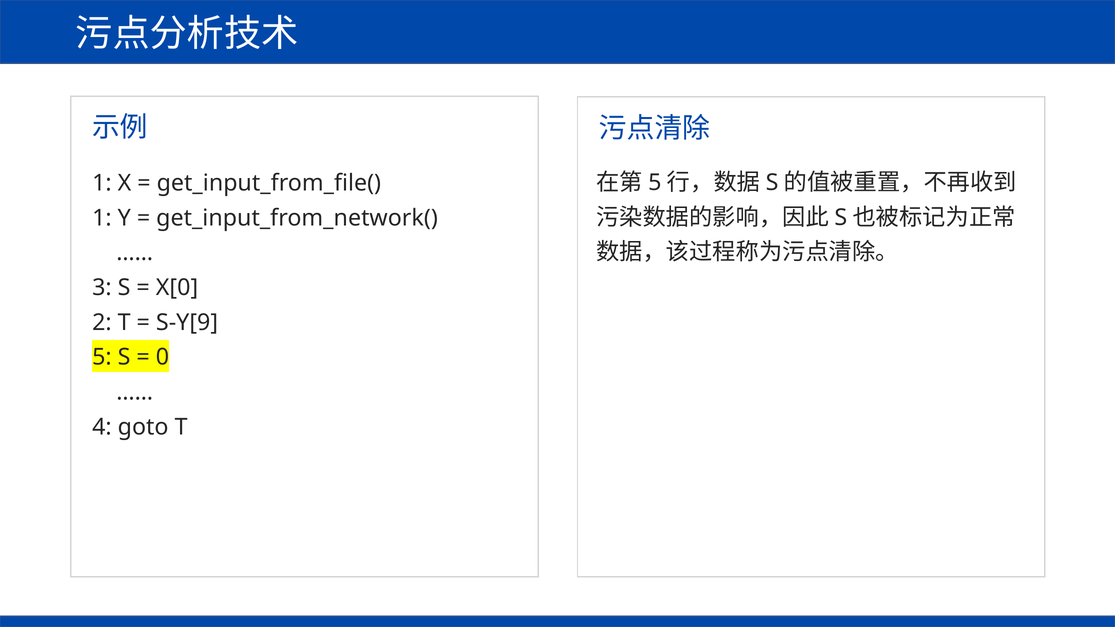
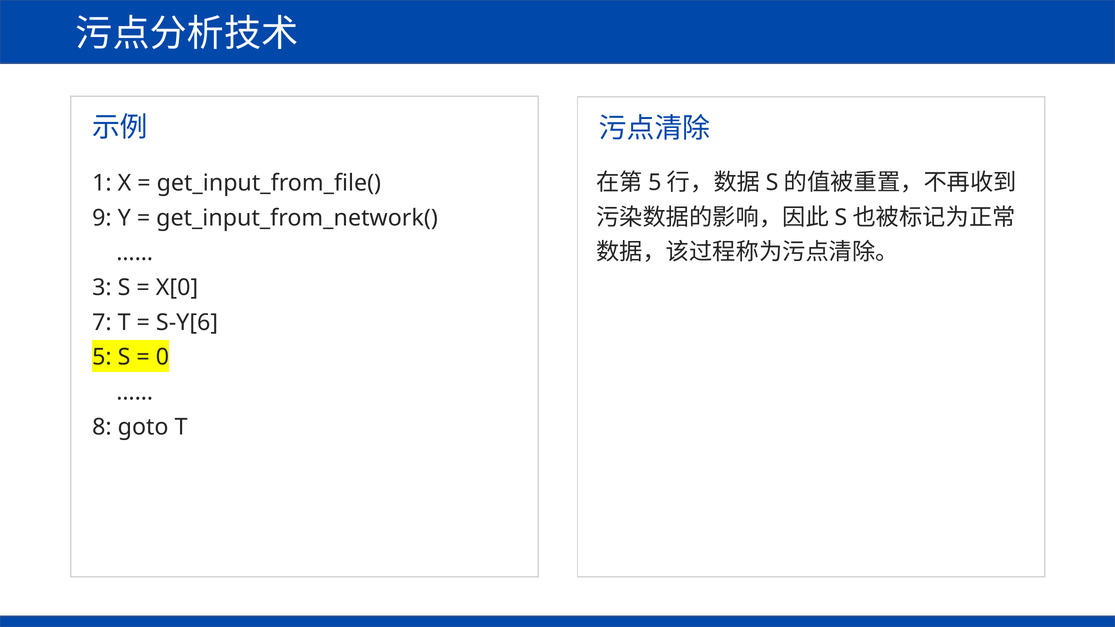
1: 1 -> 9 (102, 218)
2: 2 -> 7 (102, 323)
S-Y[9: S-Y[9 -> S-Y[6 (187, 323)
4: 4 -> 8 (102, 427)
